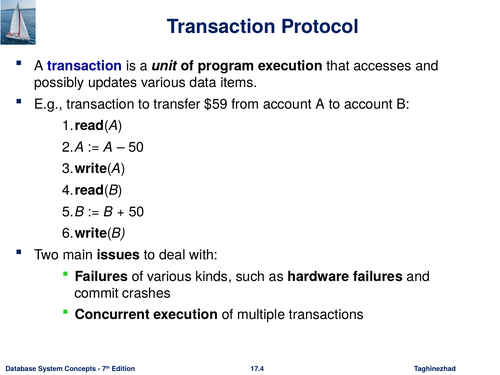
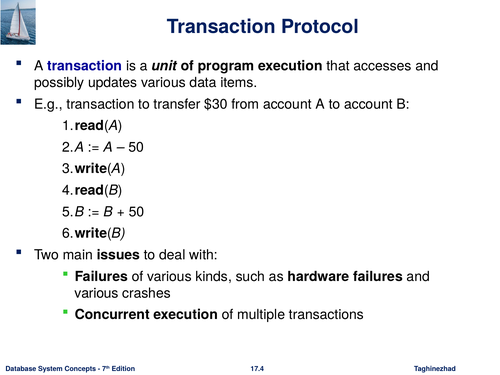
$59: $59 -> $30 (216, 104)
commit: commit -> various (97, 293)
